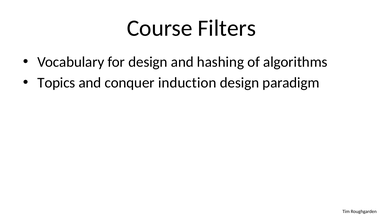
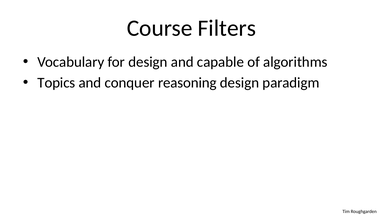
hashing: hashing -> capable (221, 62)
induction: induction -> reasoning (187, 83)
